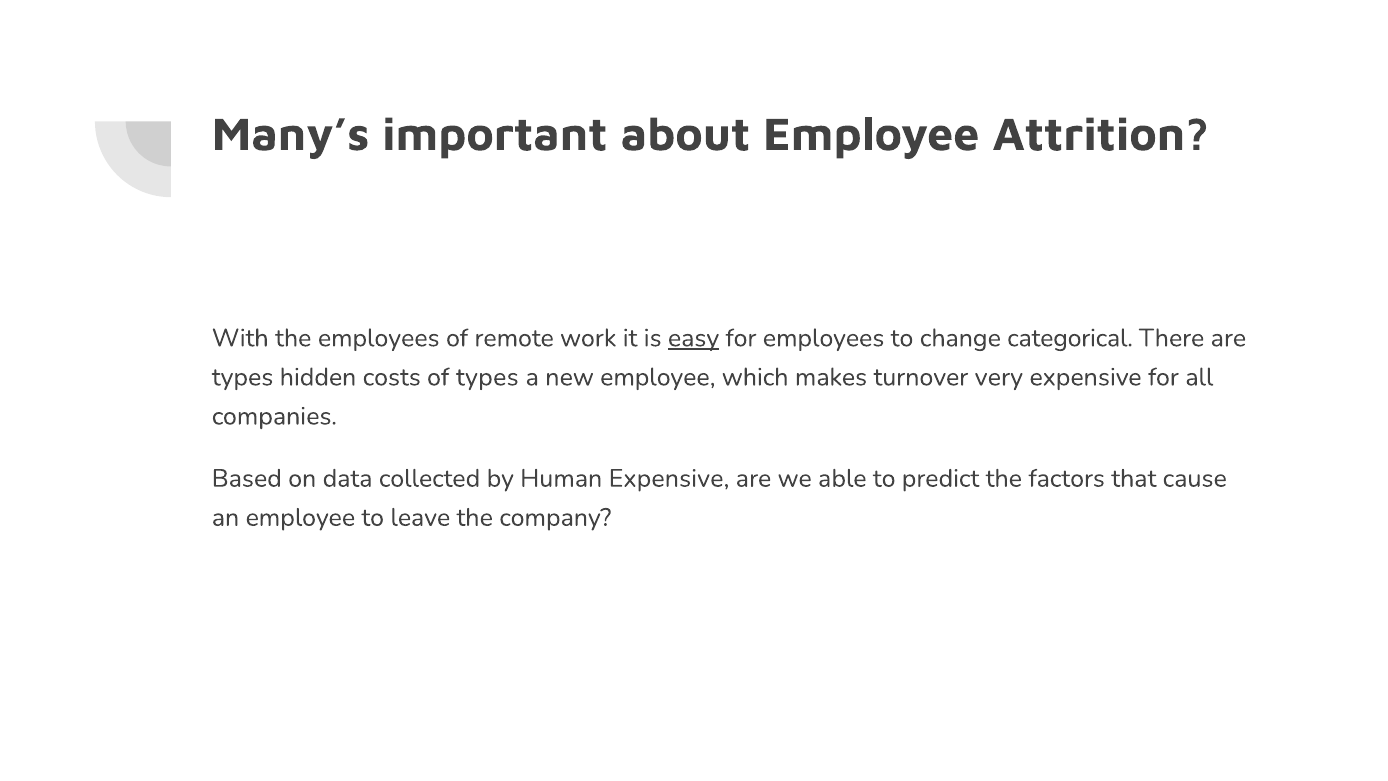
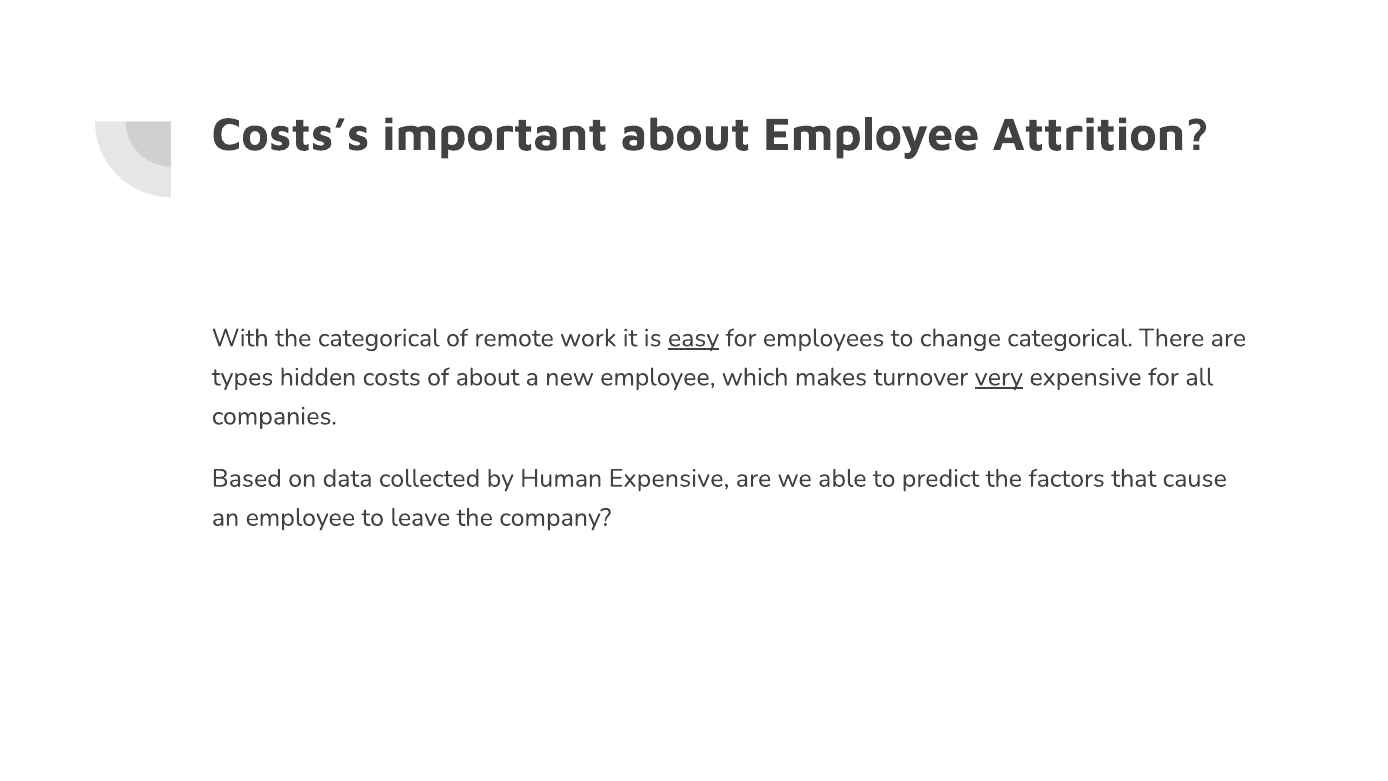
Many’s: Many’s -> Costs’s (291, 134)
the employees: employees -> categorical (379, 338)
of types: types -> about (488, 377)
very underline: none -> present (999, 377)
